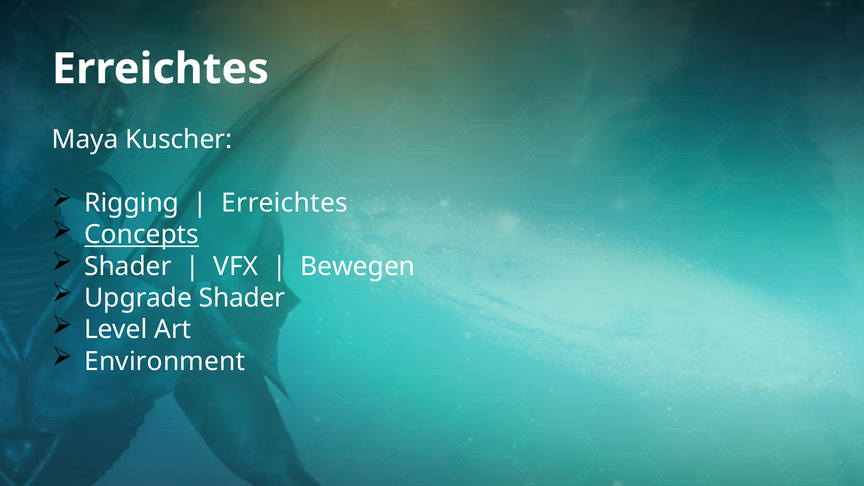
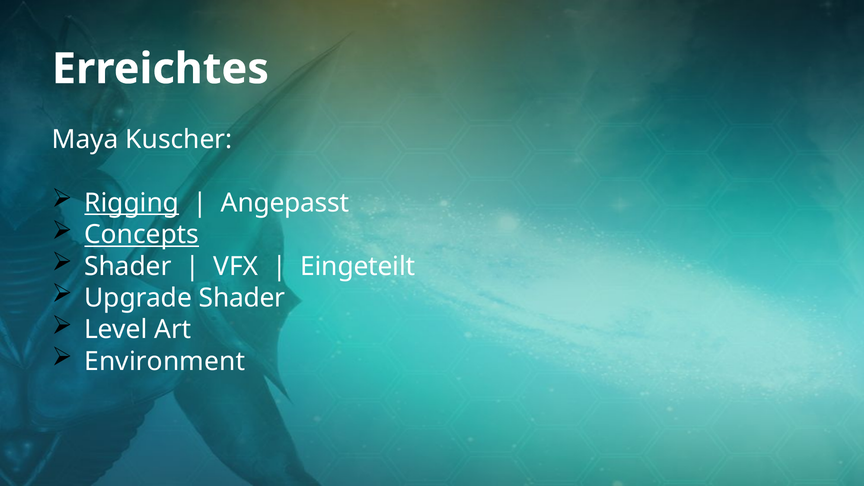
Rigging underline: none -> present (132, 203)
Erreichtes: Erreichtes -> Angepasst (285, 203)
Bewegen: Bewegen -> Eingeteilt (358, 266)
